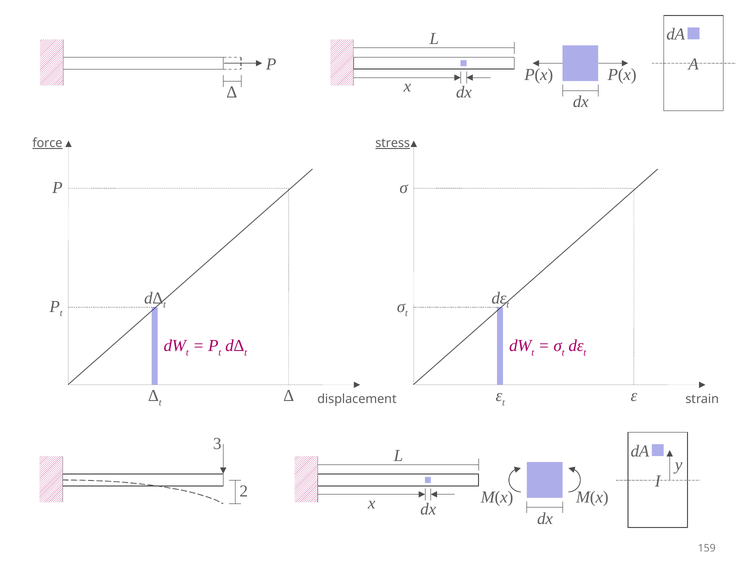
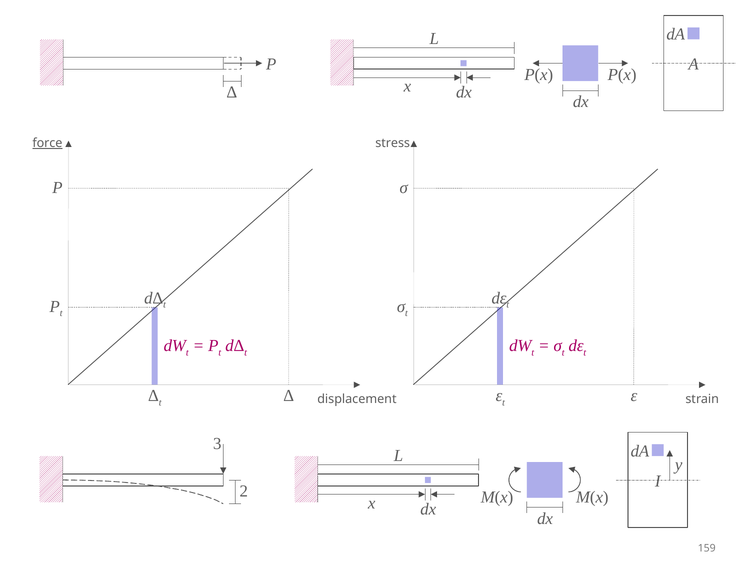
stress underline: present -> none (393, 143)
